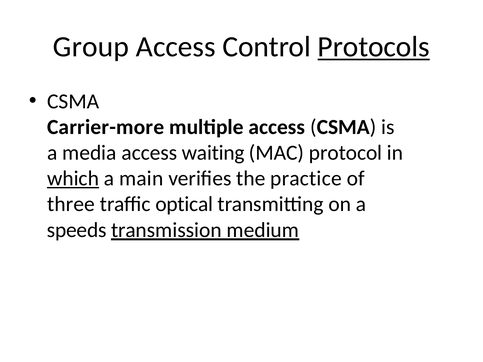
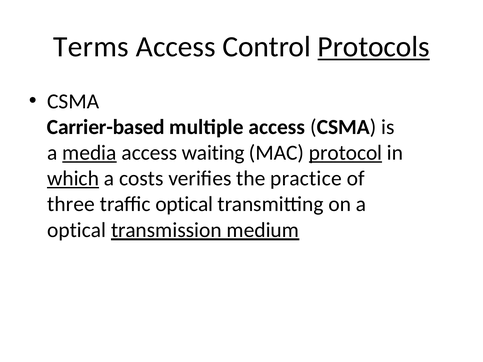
Group: Group -> Terms (91, 47)
Carrier-more: Carrier-more -> Carrier-based (106, 127)
media underline: none -> present (89, 153)
protocol underline: none -> present (346, 153)
main: main -> costs (141, 179)
speeds: speeds -> optical (77, 230)
